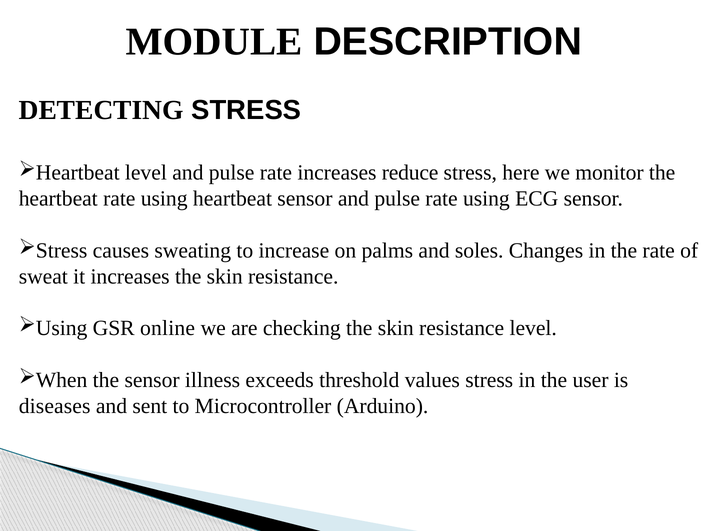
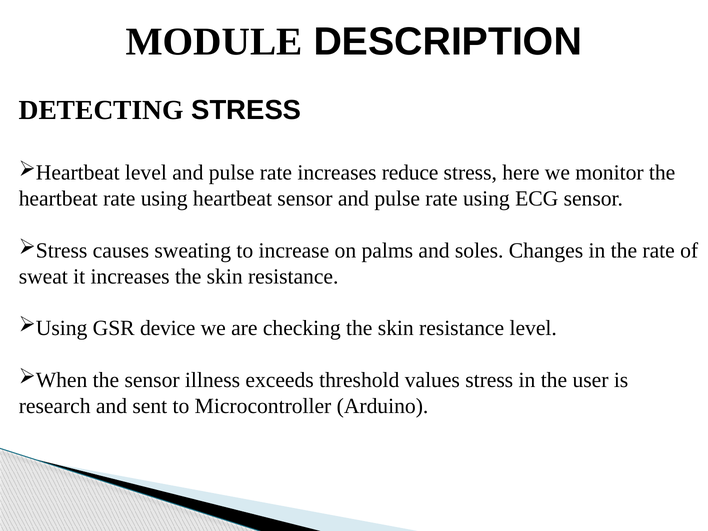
online: online -> device (168, 328)
diseases: diseases -> research (55, 406)
